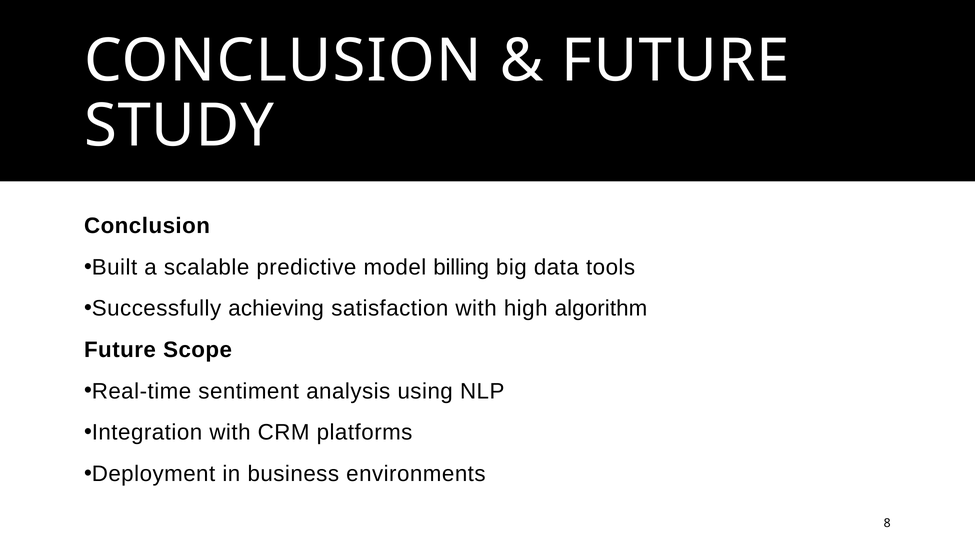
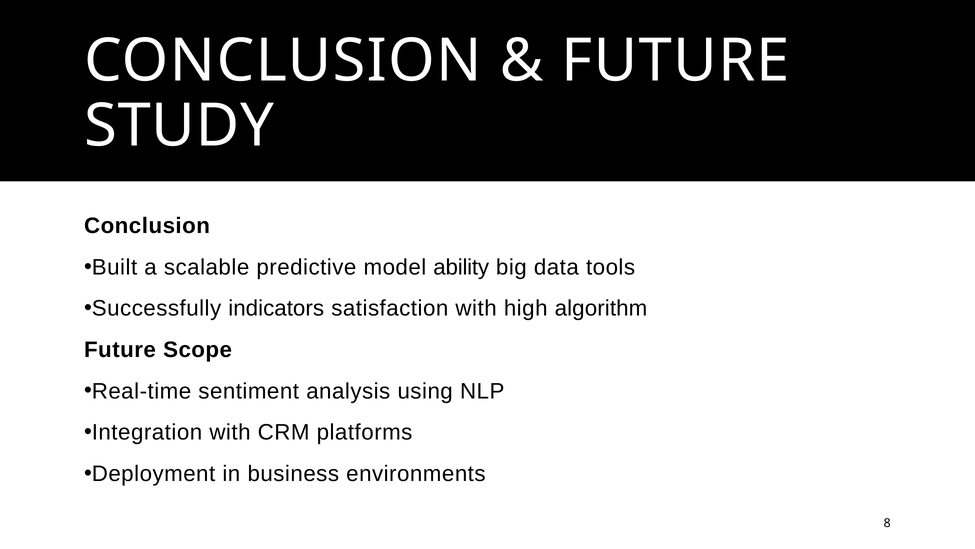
billing: billing -> ability (461, 267)
achieving: achieving -> indicators (276, 308)
